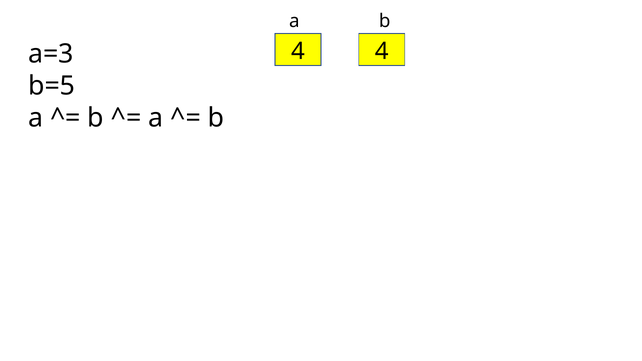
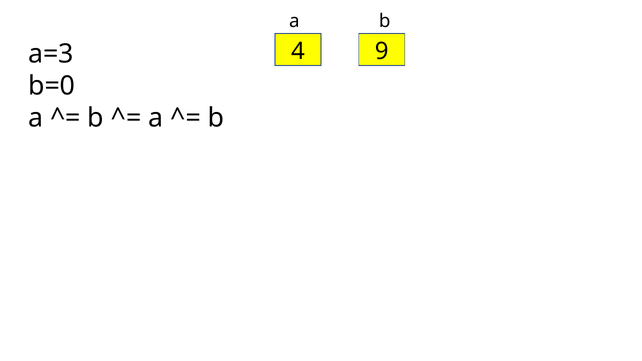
4 4: 4 -> 9 (382, 51)
b=5: b=5 -> b=0 (52, 86)
